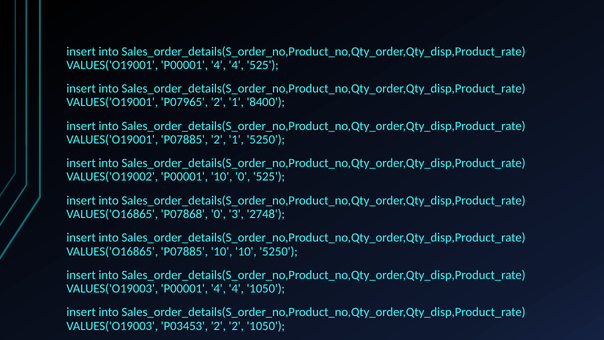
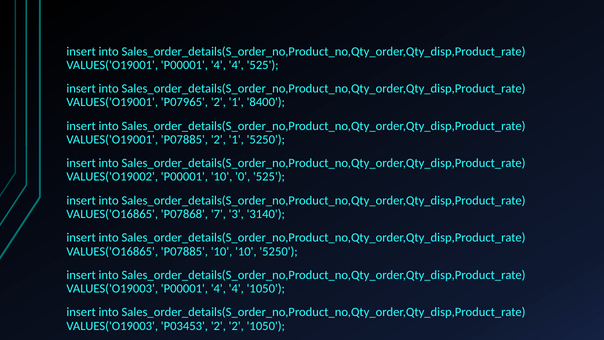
P07868 0: 0 -> 7 (218, 214)
2748: 2748 -> 3140 (266, 214)
